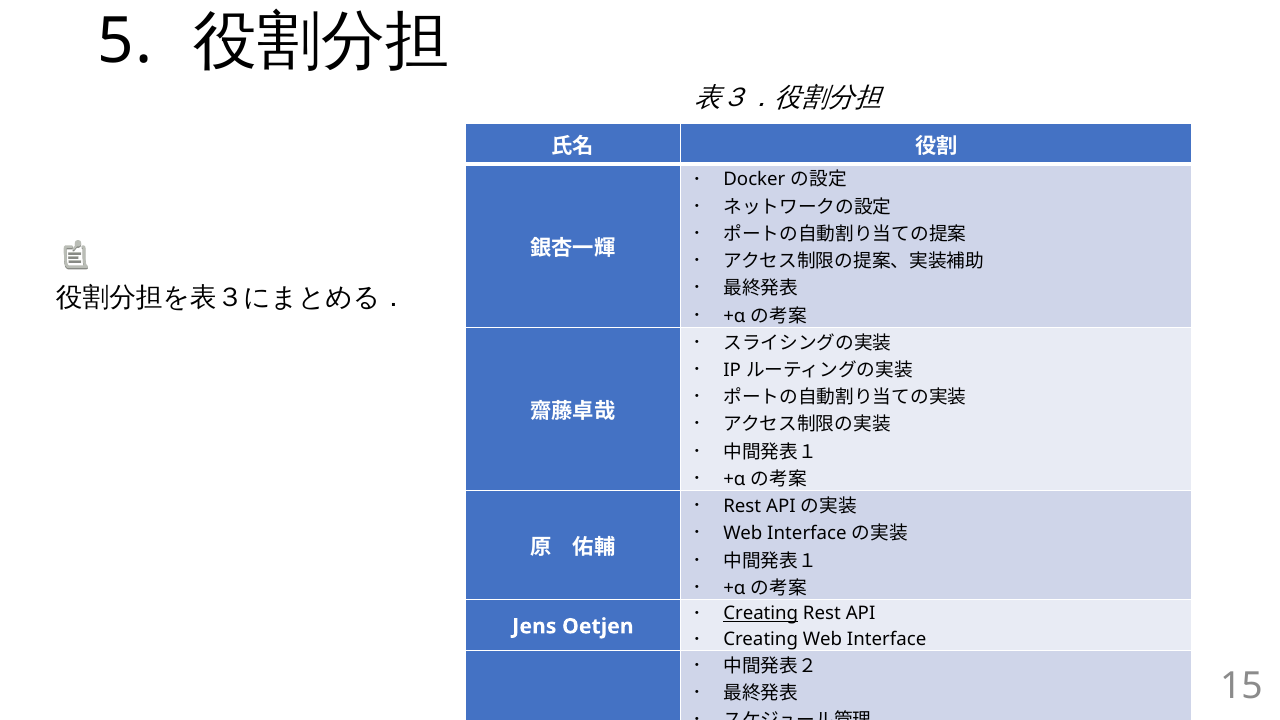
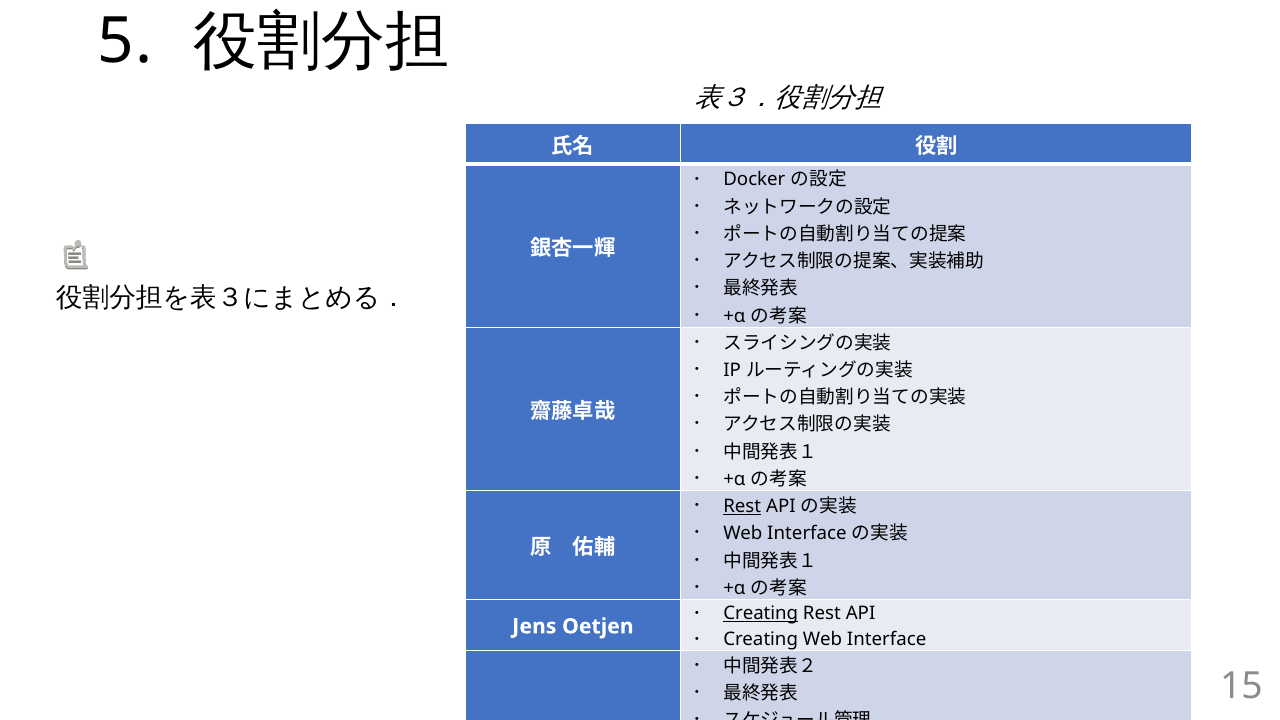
Rest underline: none -> present (742, 506)
